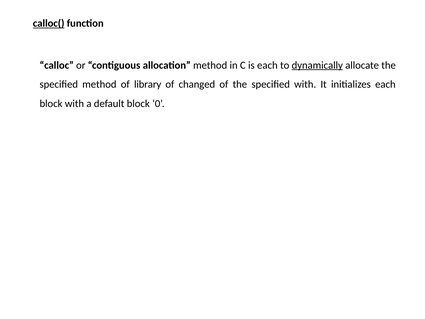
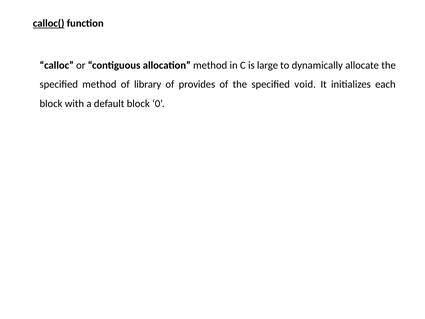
is each: each -> large (268, 65)
dynamically underline: present -> none (317, 65)
changed: changed -> provides (197, 84)
specified with: with -> void (305, 84)
